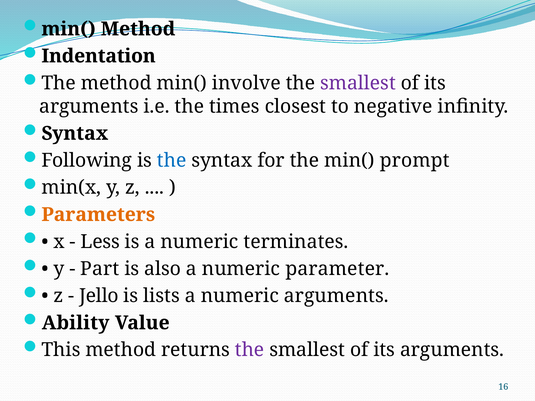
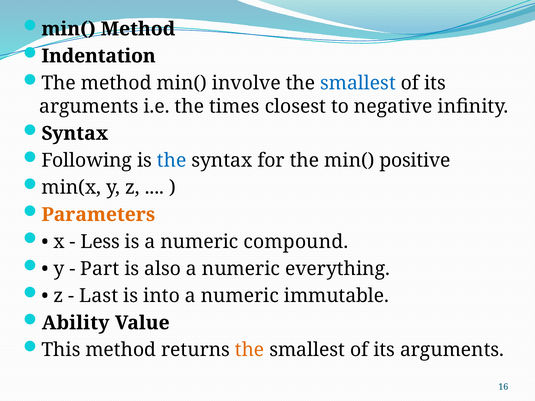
smallest colour: purple -> blue (358, 83)
prompt: prompt -> positive (415, 161)
terminates: terminates -> compound (296, 242)
parameter: parameter -> everything (337, 269)
Jello: Jello -> Last (99, 296)
lists: lists -> into (162, 296)
numeric arguments: arguments -> immutable (336, 296)
the colour: purple -> orange (250, 350)
